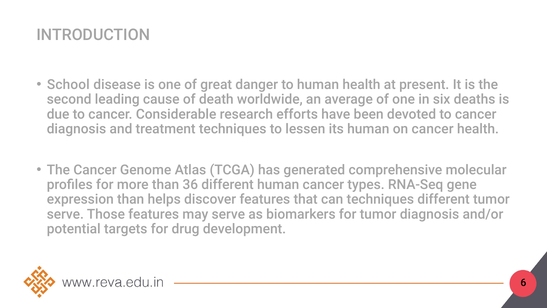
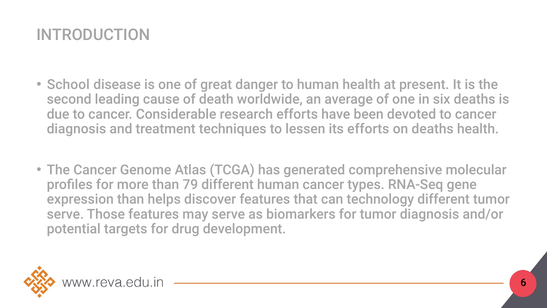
its human: human -> efforts (368, 129)
on cancer: cancer -> deaths (433, 129)
36: 36 -> 79 (190, 184)
can techniques: techniques -> technology (380, 199)
